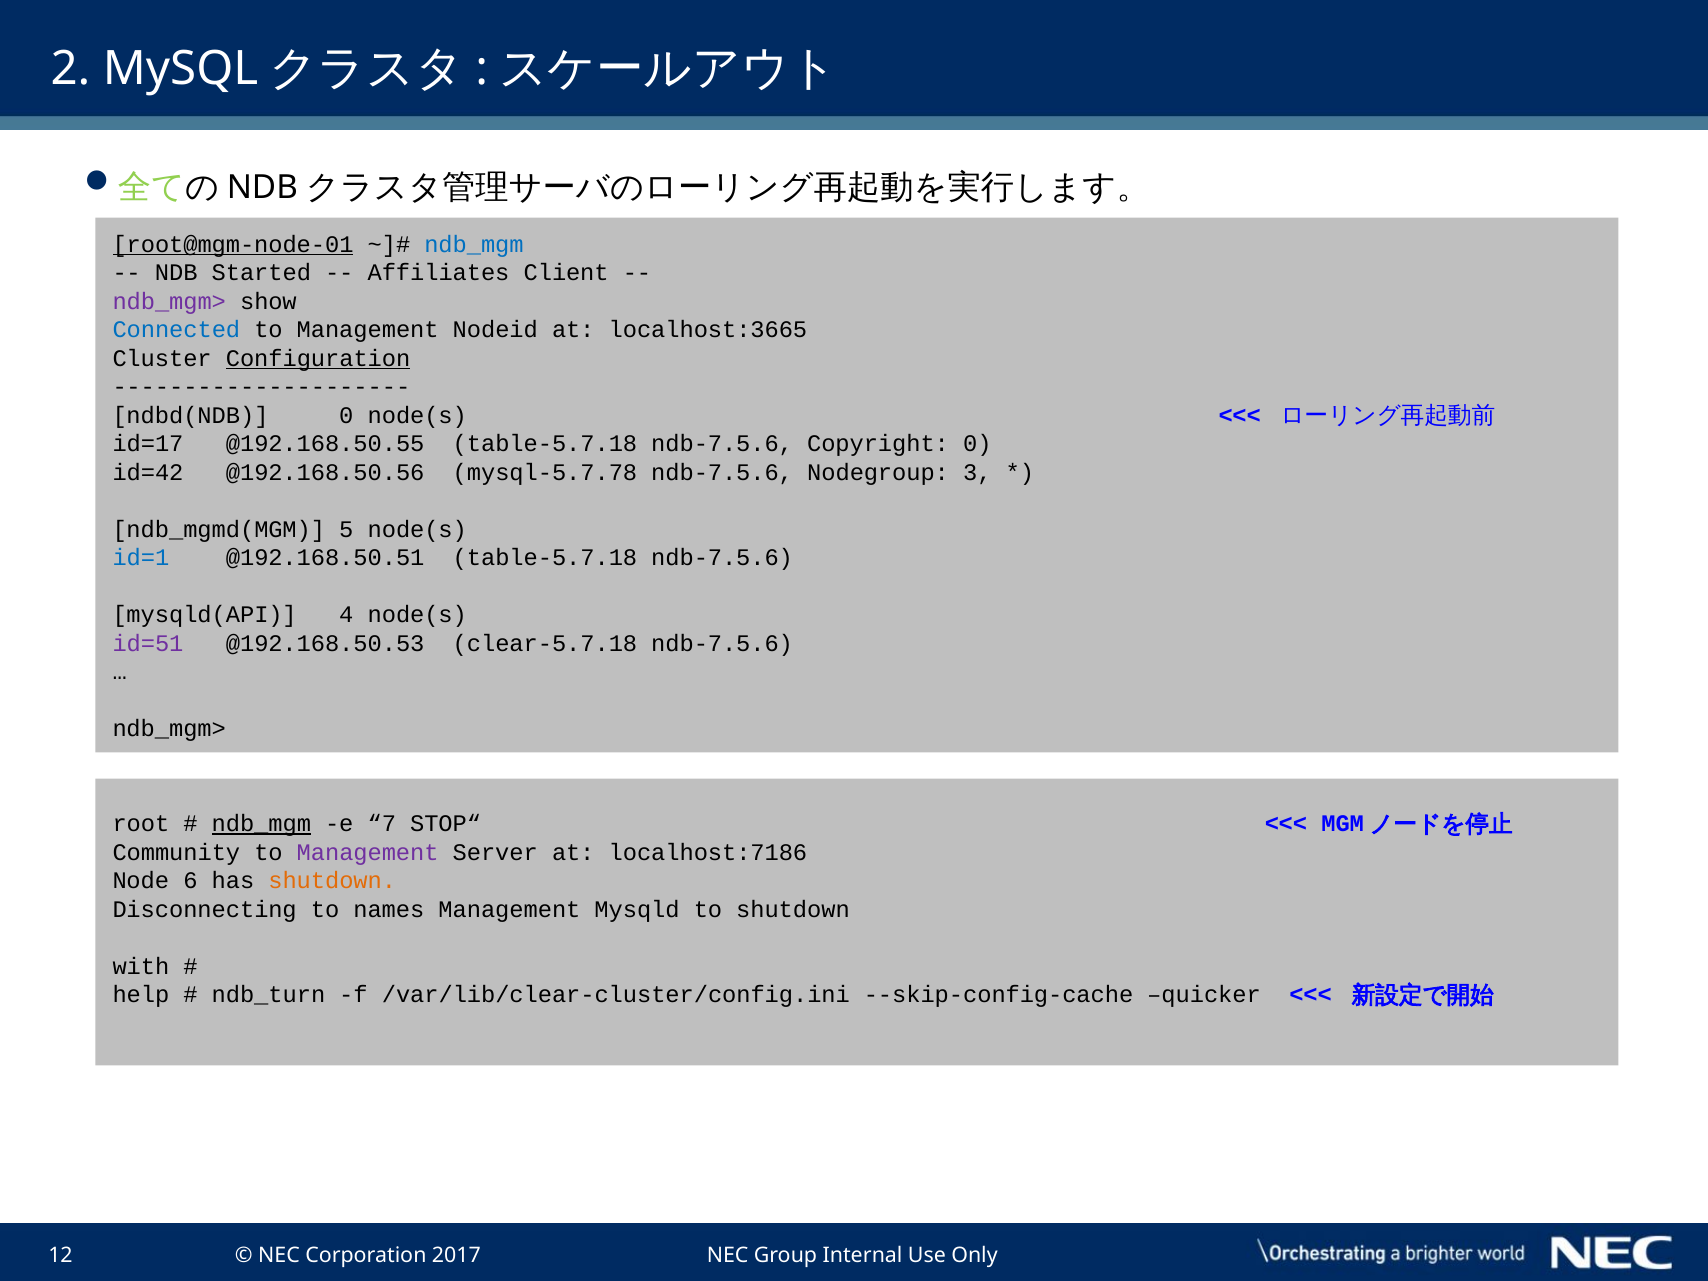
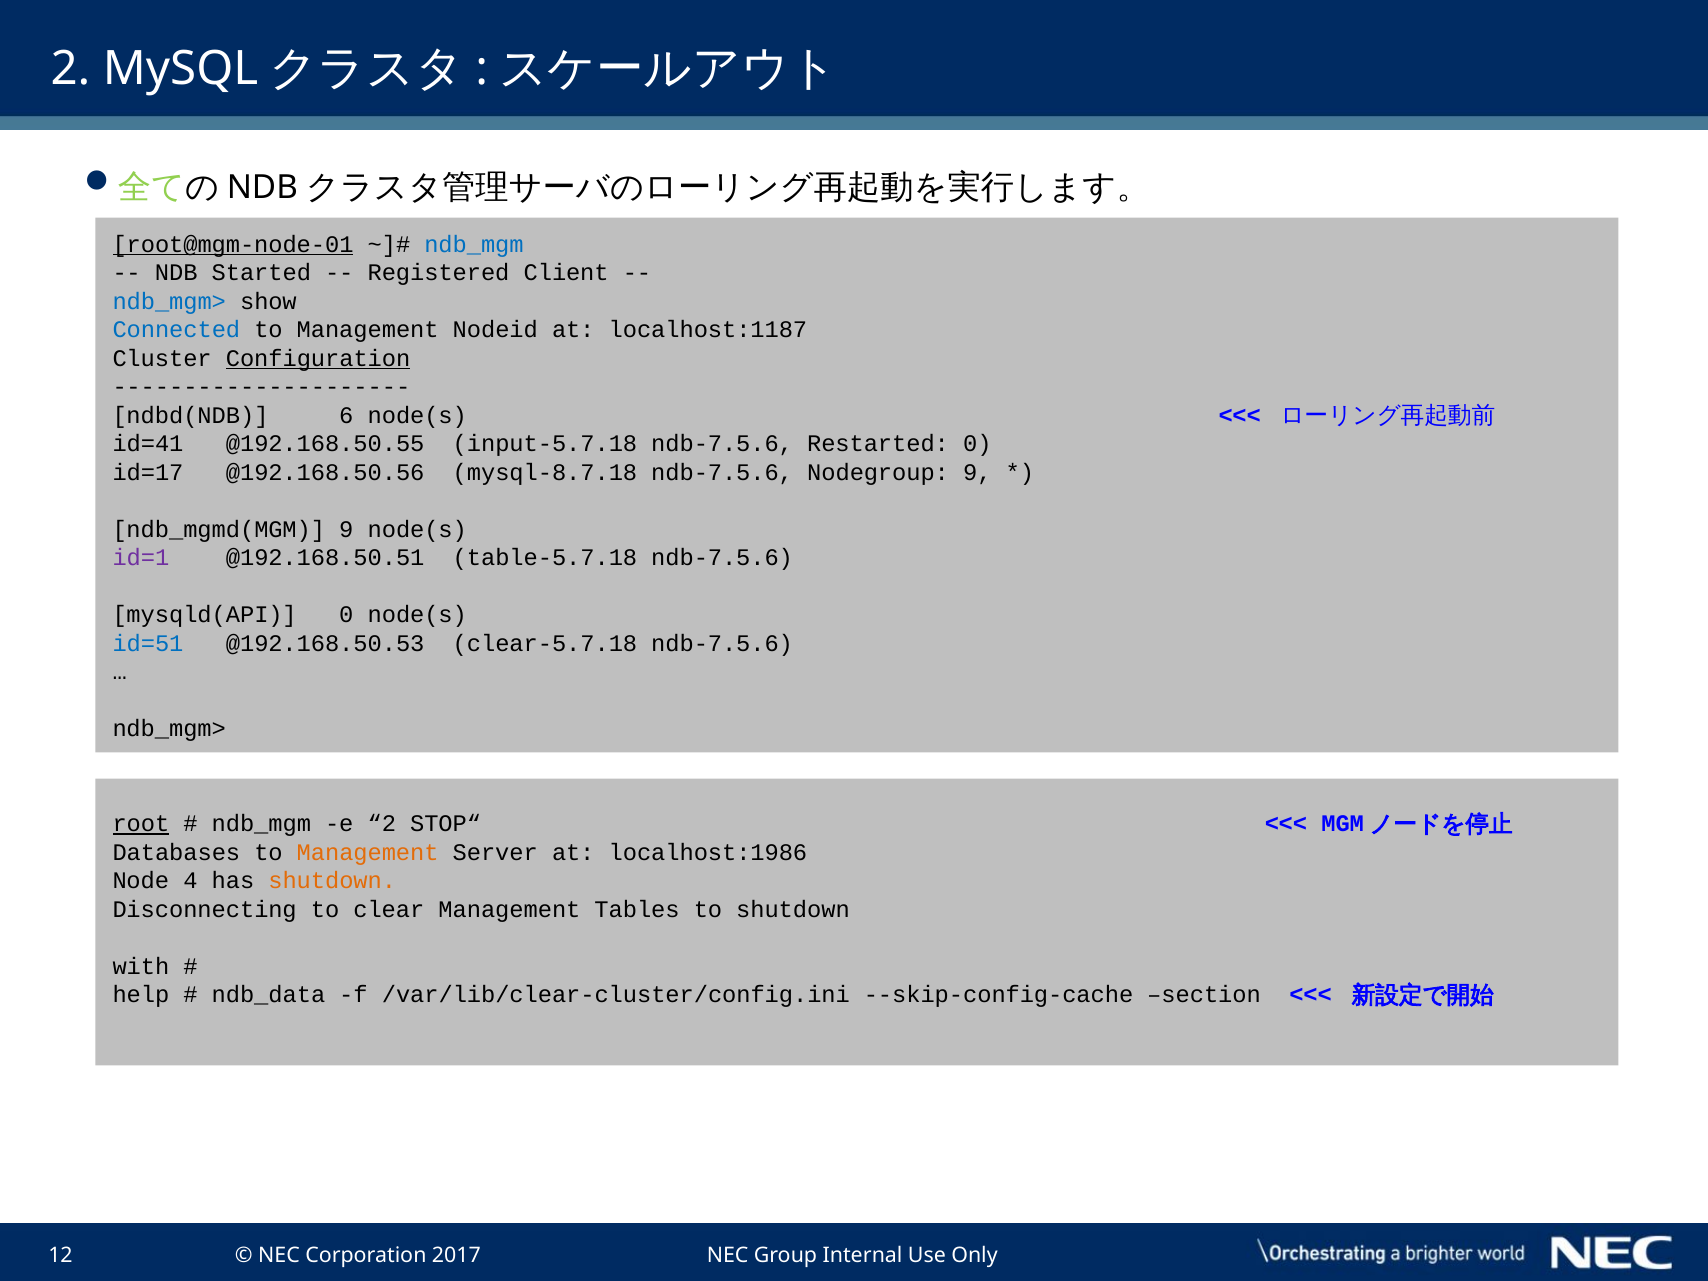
Affiliates: Affiliates -> Registered (439, 273)
ndb_mgm> colour: purple -> blue (169, 301)
localhost:3665: localhost:3665 -> localhost:1187 (708, 330)
ndbd(NDB 0: 0 -> 6 (346, 415)
id=17: id=17 -> id=41 (148, 444)
@192.168.50.55 table-5.7.18: table-5.7.18 -> input-5.7.18 (545, 444)
Copyright: Copyright -> Restarted (878, 444)
id=42: id=42 -> id=17 (148, 472)
mysql-5.7.78: mysql-5.7.78 -> mysql-8.7.18 (545, 472)
Nodegroup 3: 3 -> 9 (977, 472)
ndb_mgmd(MGM 5: 5 -> 9 (346, 529)
id=1 colour: blue -> purple (141, 558)
mysqld(API 4: 4 -> 0 (346, 615)
id=51 colour: purple -> blue (148, 643)
root underline: none -> present (141, 824)
ndb_mgm underline: present -> none (261, 824)
e 7: 7 -> 2 (382, 824)
Community: Community -> Databases (176, 852)
Management colour: purple -> orange (368, 852)
localhost:7186: localhost:7186 -> localhost:1986 (708, 852)
6: 6 -> 4 (191, 881)
names: names -> clear (389, 909)
Mysqld: Mysqld -> Tables (637, 909)
ndb_turn: ndb_turn -> ndb_data (268, 995)
quicker: quicker -> section (1204, 995)
